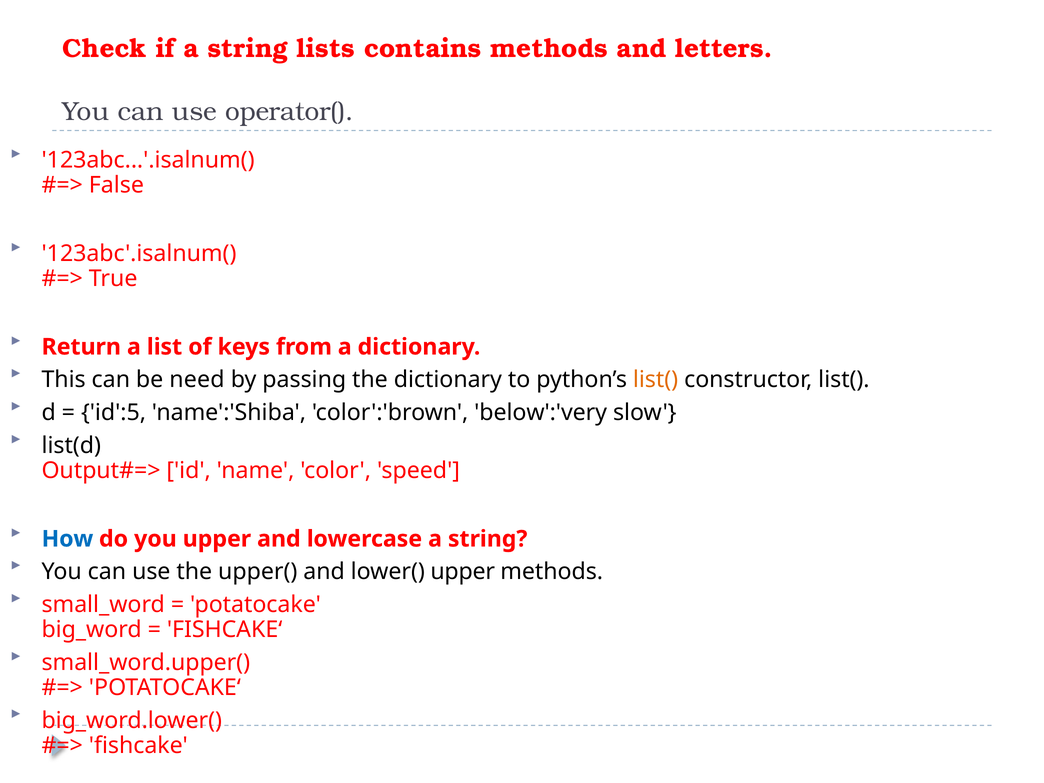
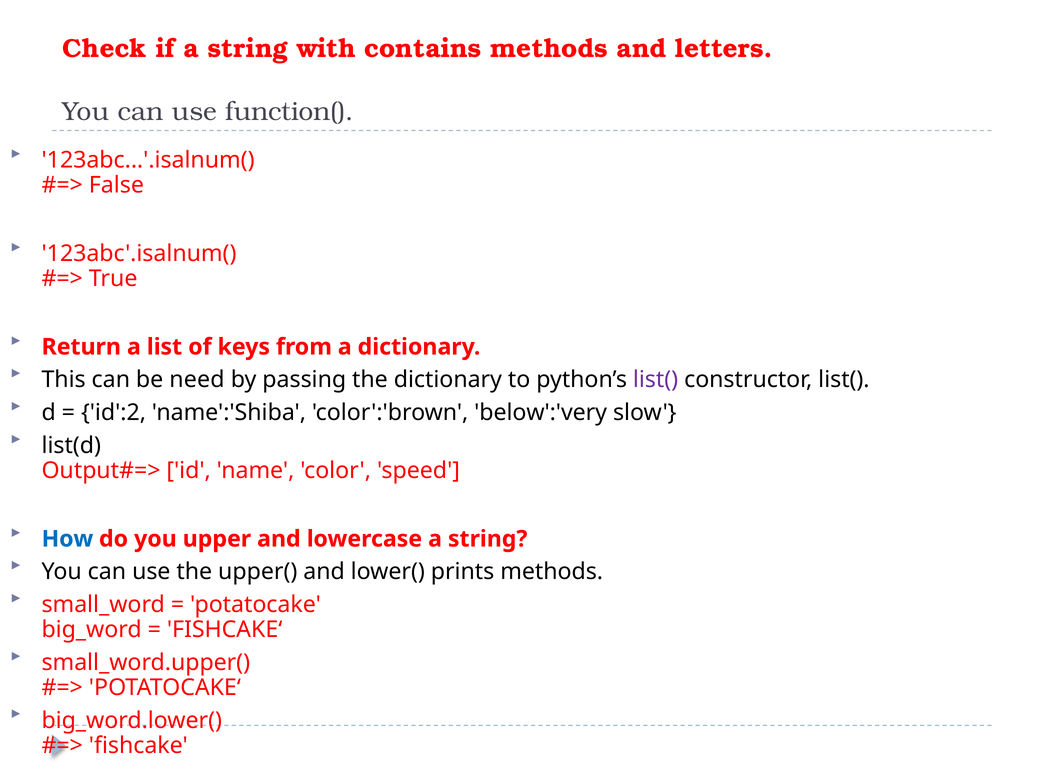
lists: lists -> with (326, 49)
operator(: operator( -> function( (290, 111)
list( colour: orange -> purple (656, 380)
id':5: id':5 -> id':2 (113, 413)
lower( upper: upper -> prints (463, 572)
